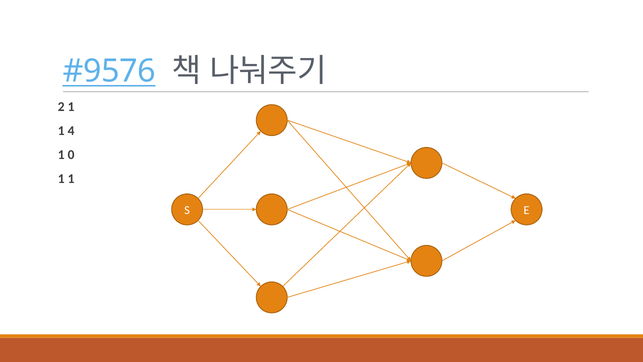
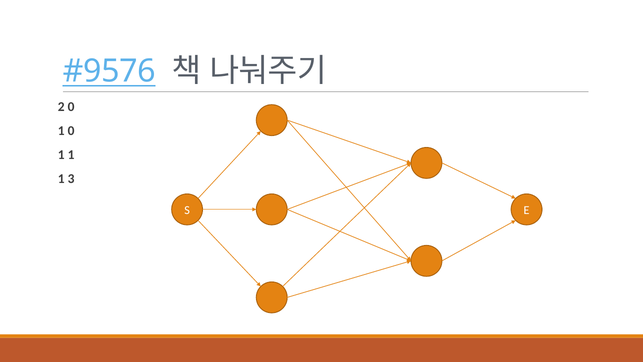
2 1: 1 -> 0 (71, 107)
1 4: 4 -> 0 (71, 131)
0: 0 -> 1 (71, 155)
1: 1 -> 3 (71, 178)
